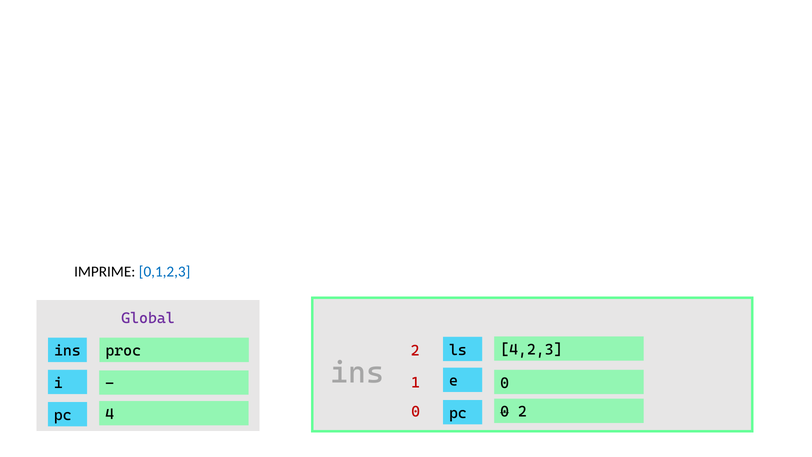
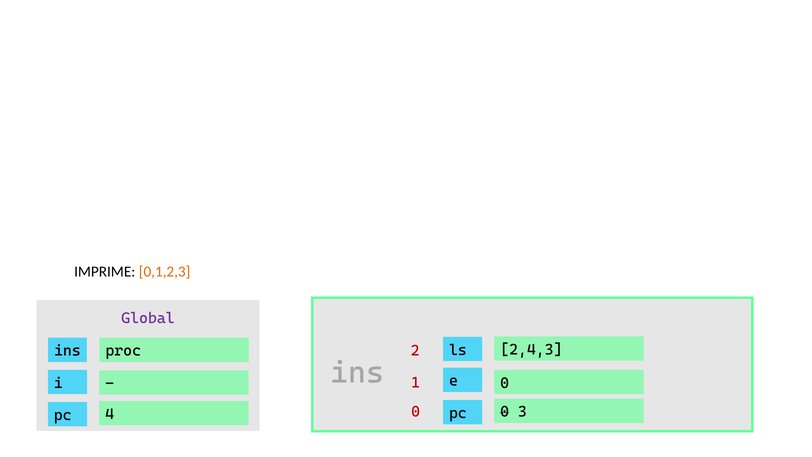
0,1,2,3 colour: blue -> orange (165, 272)
4,2,3: 4,2,3 -> 2,4,3 (531, 349)
0 2: 2 -> 3 (522, 412)
